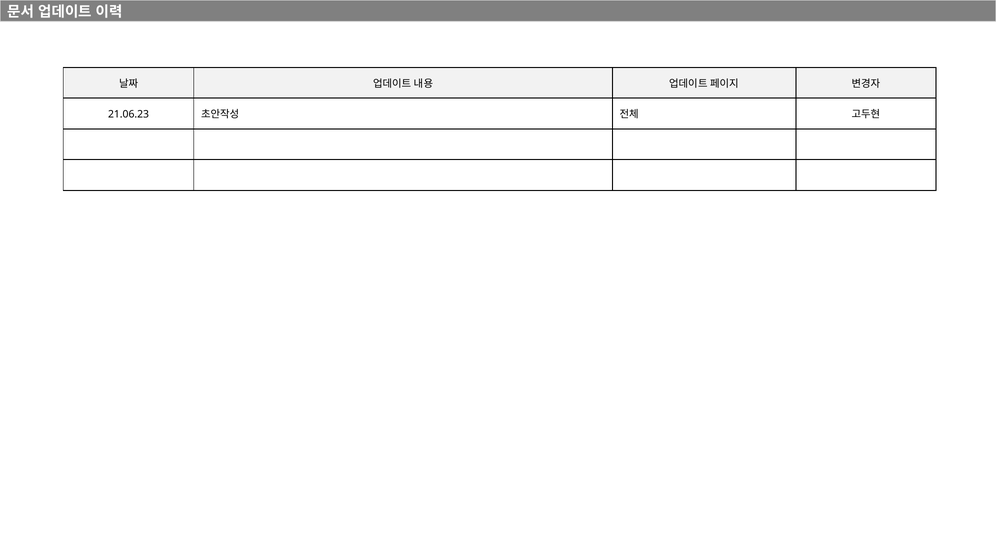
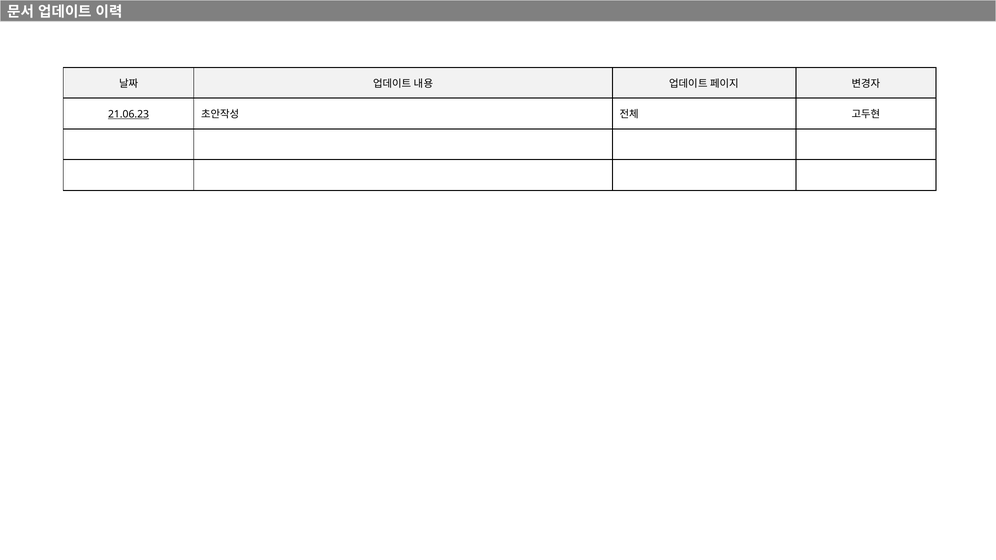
21.06.23 underline: none -> present (129, 114)
